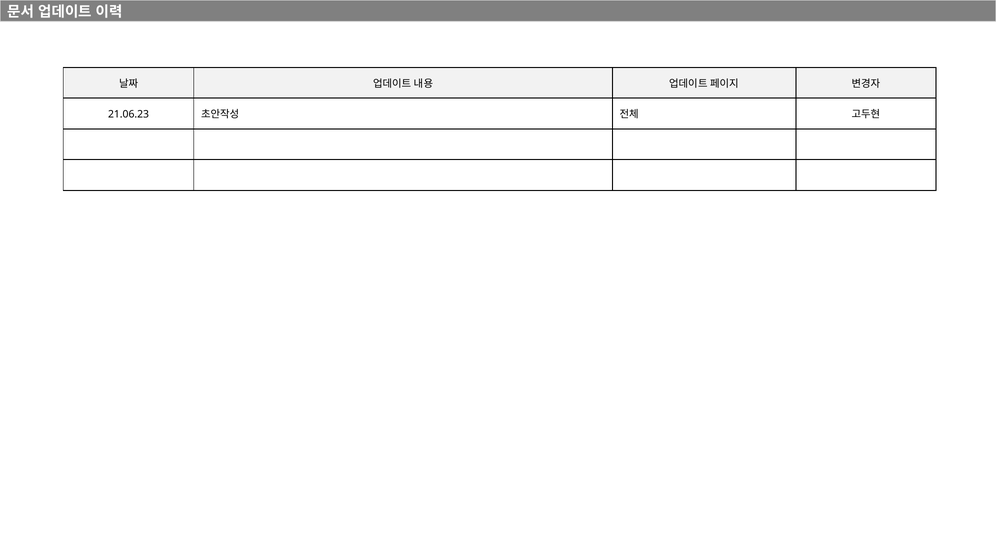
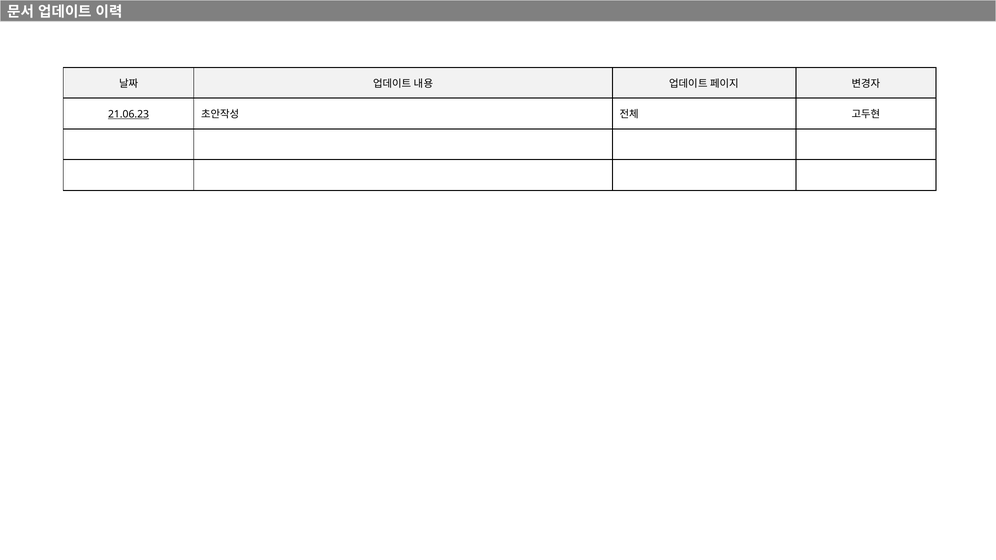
21.06.23 underline: none -> present (129, 114)
